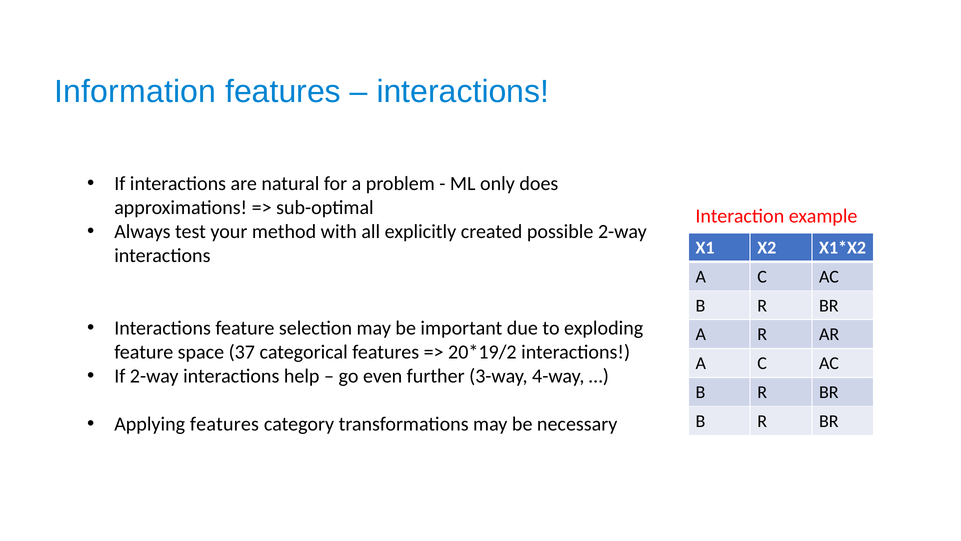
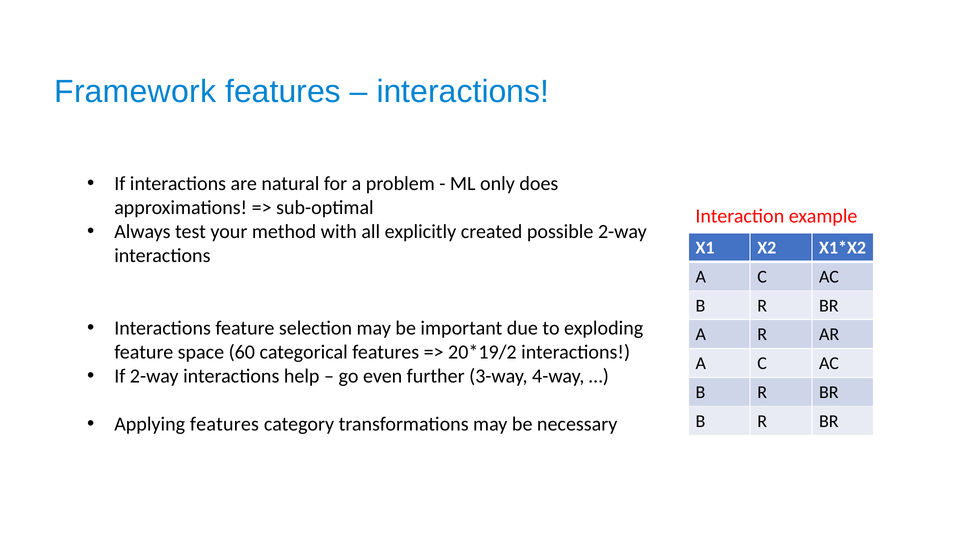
Information: Information -> Framework (135, 91)
37: 37 -> 60 (242, 352)
